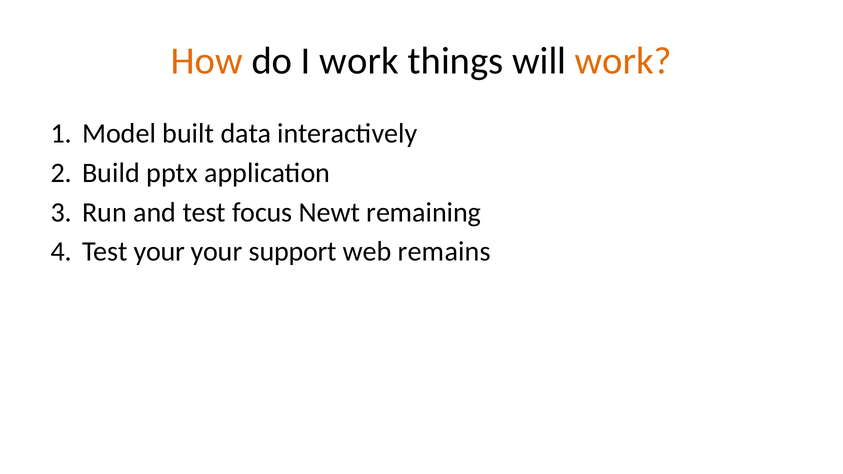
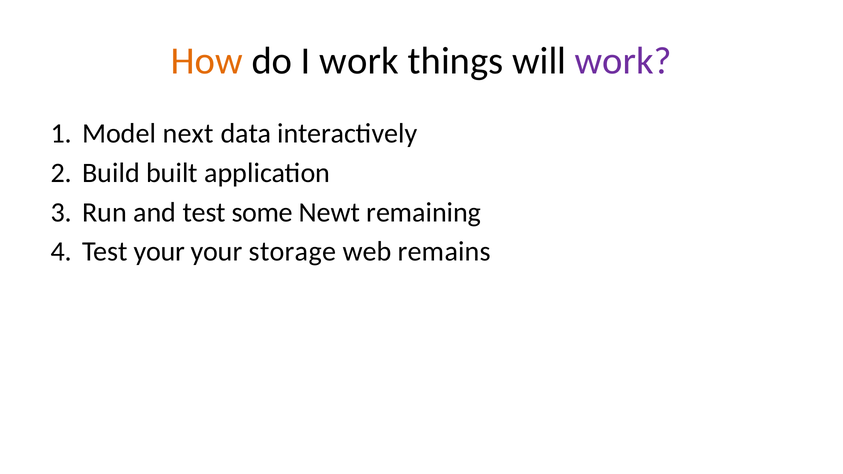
work colour: orange -> purple (623, 61)
built: built -> next (188, 134)
pptx: pptx -> built (172, 173)
focus: focus -> some (262, 212)
support: support -> storage (292, 252)
